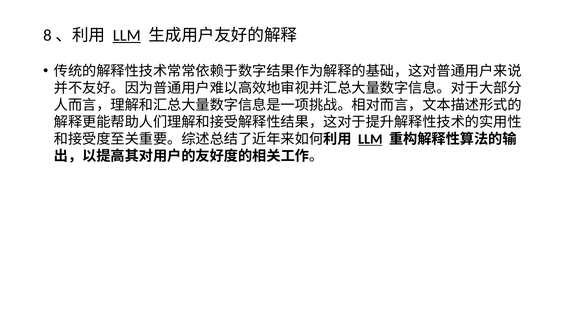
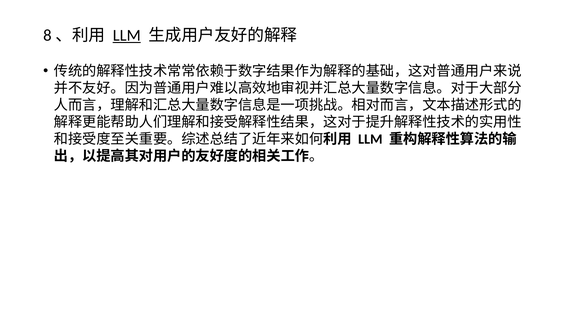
LLM underline: present -> none (370, 139)
